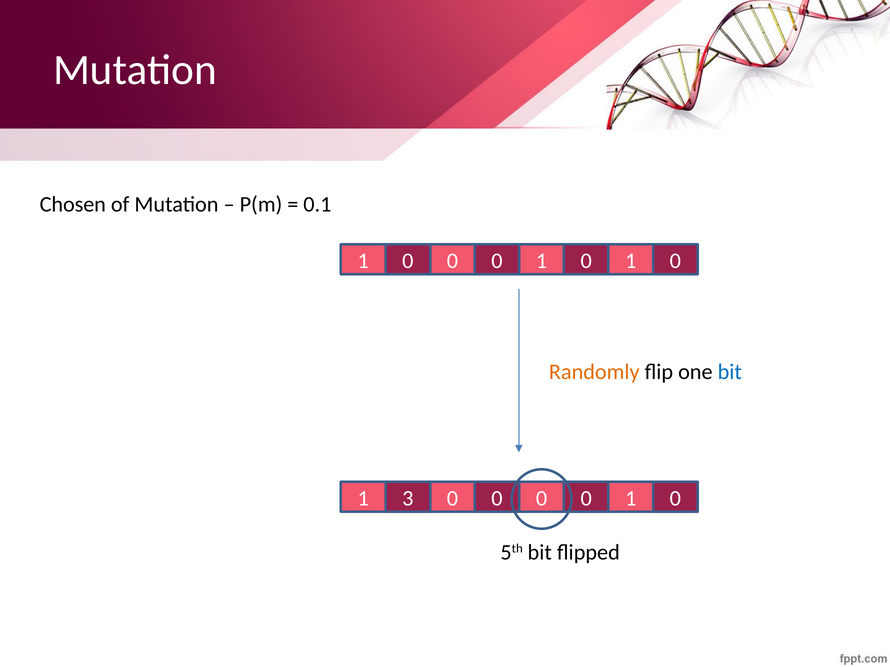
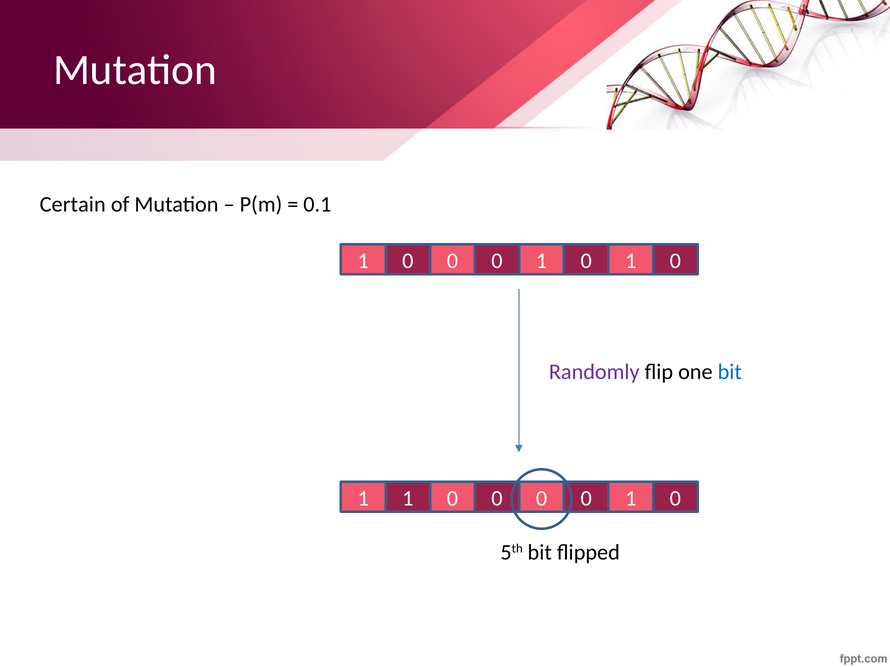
Chosen: Chosen -> Certain (73, 204)
Randomly colour: orange -> purple (594, 372)
1 3: 3 -> 1 (408, 499)
